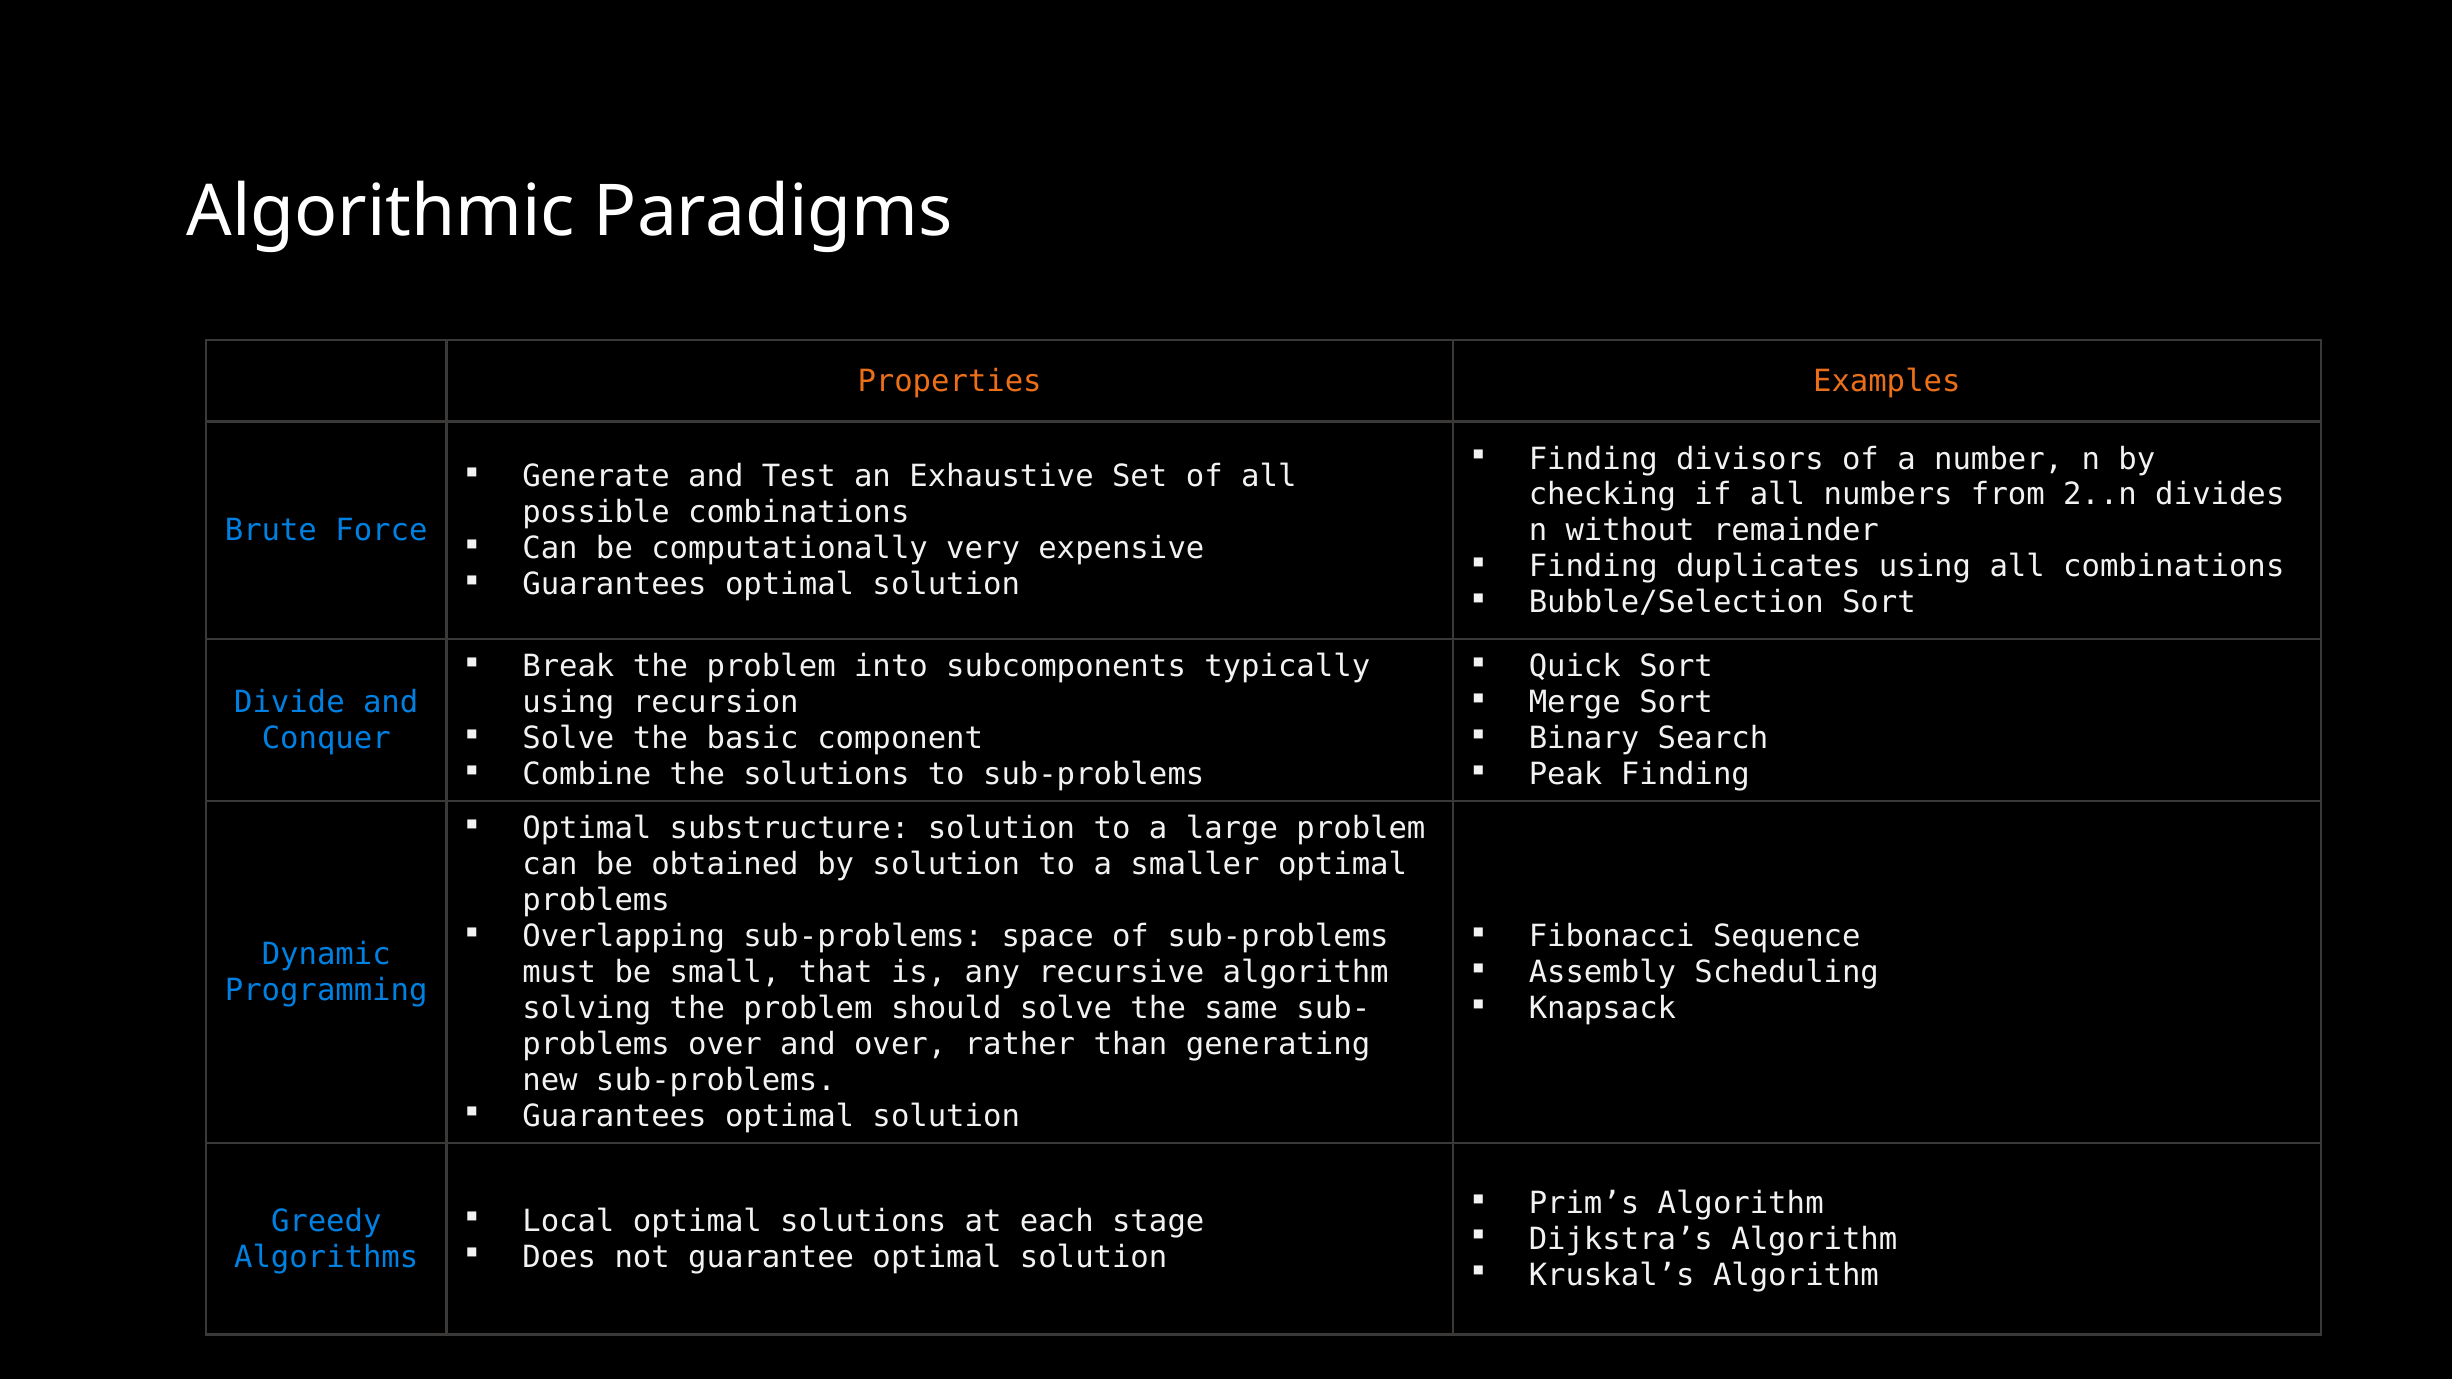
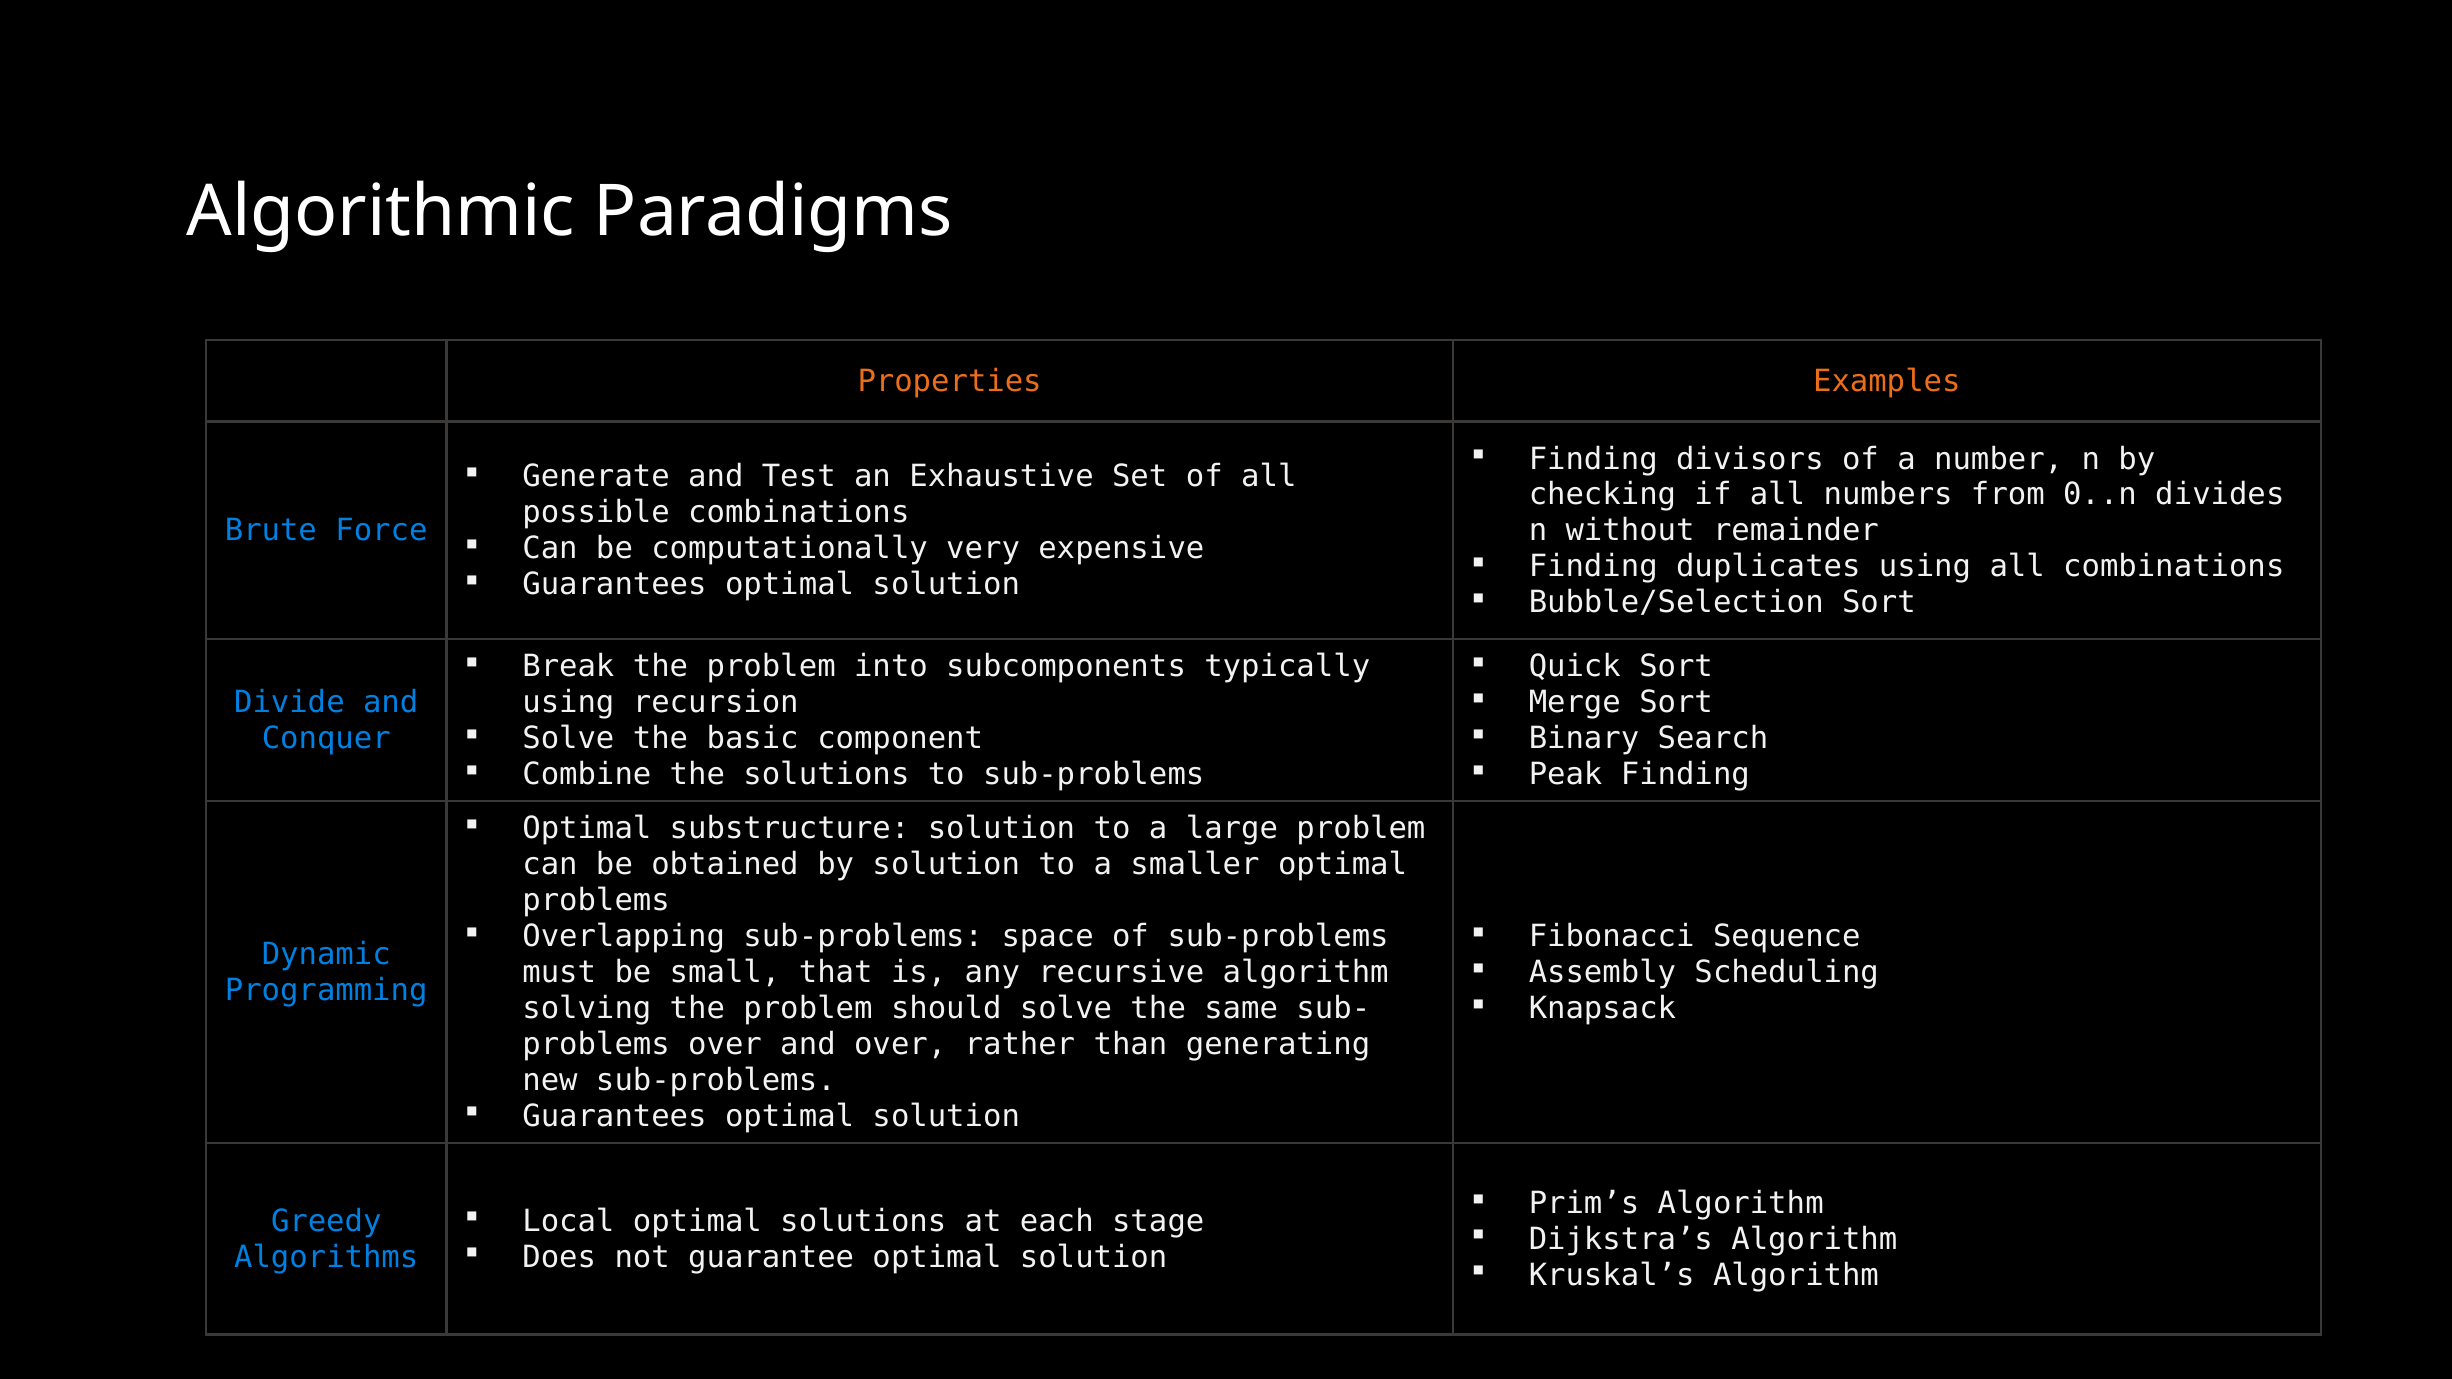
2..n: 2..n -> 0..n (2100, 495)
